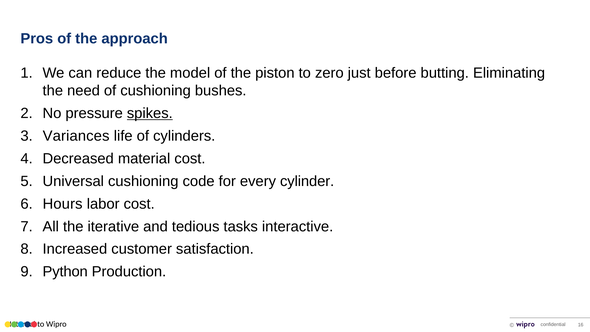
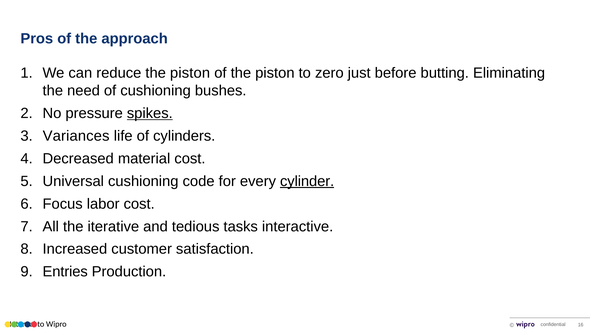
reduce the model: model -> piston (190, 73)
cylinder underline: none -> present (307, 181)
Hours: Hours -> Focus (63, 204)
Python: Python -> Entries (65, 272)
